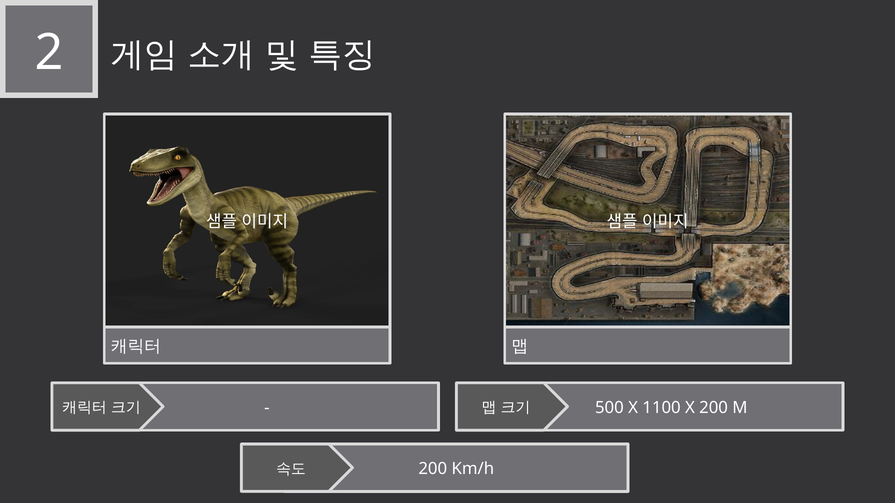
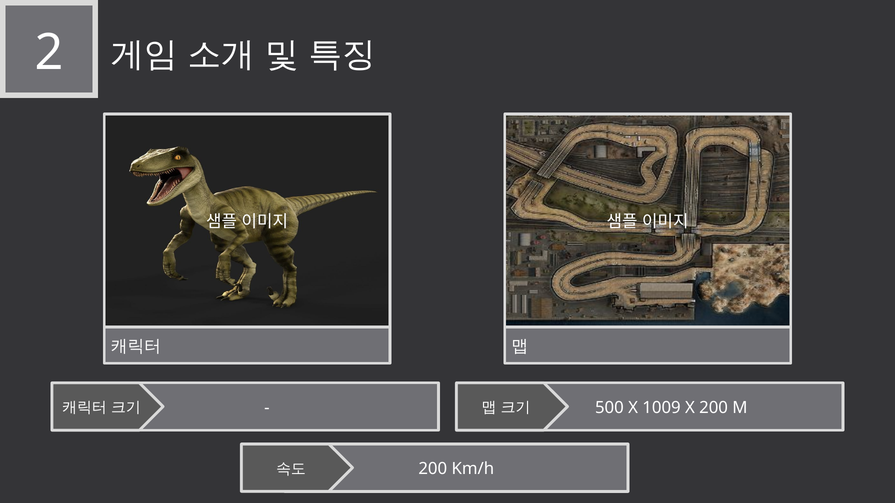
1100: 1100 -> 1009 (662, 408)
